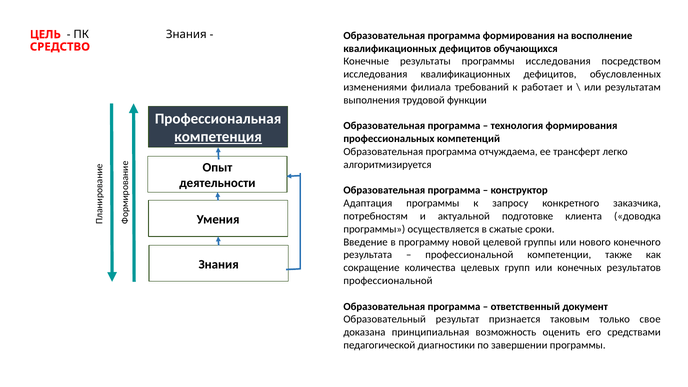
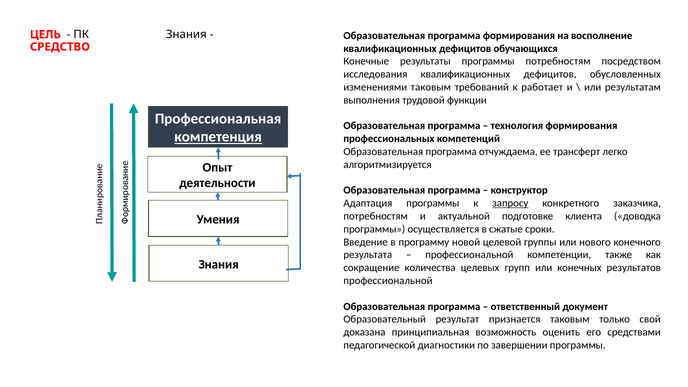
программы исследования: исследования -> потребностям (558, 61)
изменениями филиала: филиала -> таковым (431, 87)
запросу underline: none -> present (510, 203)
свое: свое -> свой (650, 319)
